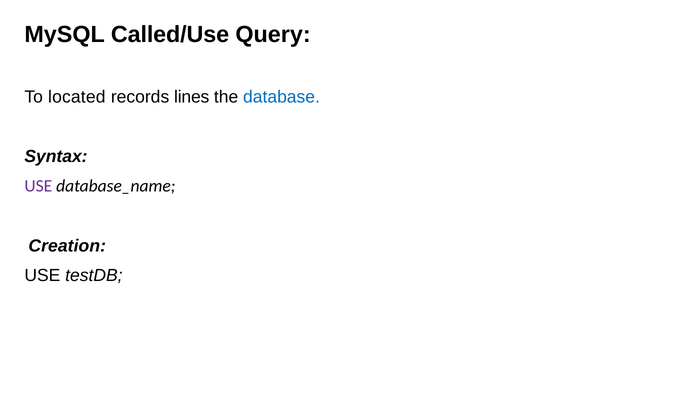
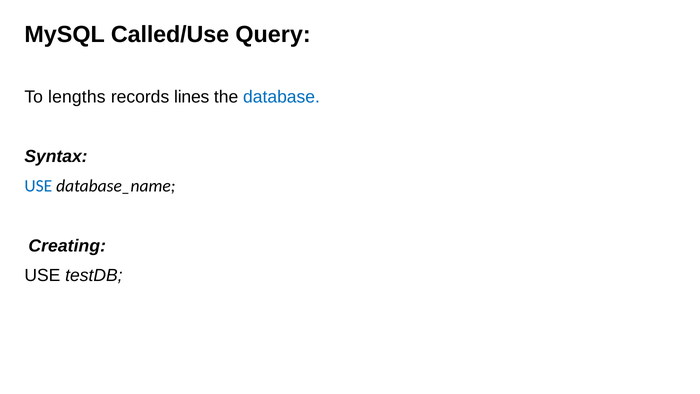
located: located -> lengths (77, 97)
USE colour: purple -> blue (38, 186)
Creation: Creation -> Creating (67, 246)
